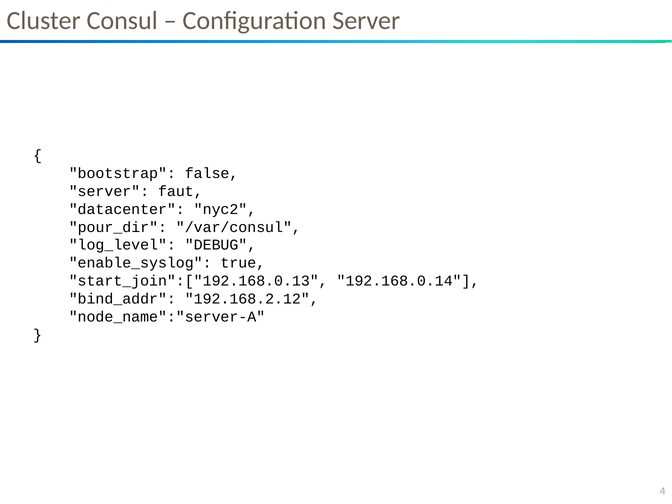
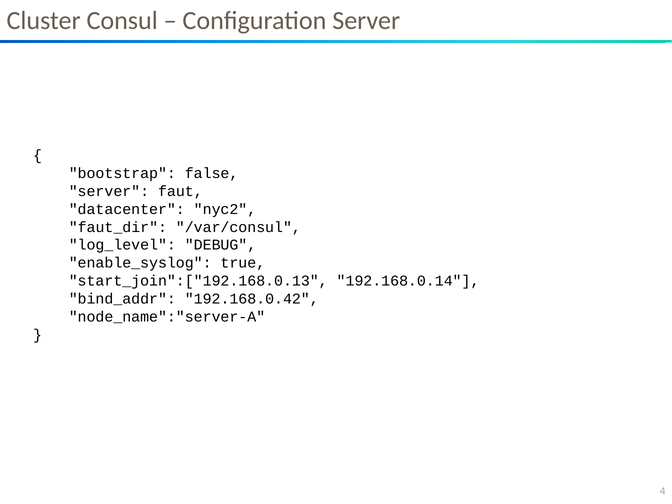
pour_dir: pour_dir -> faut_dir (118, 227)
192.168.2.12: 192.168.2.12 -> 192.168.0.42 (252, 299)
